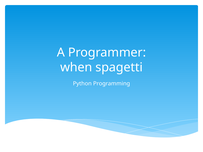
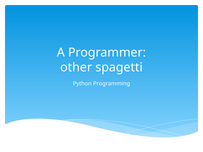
when: when -> other (76, 67)
